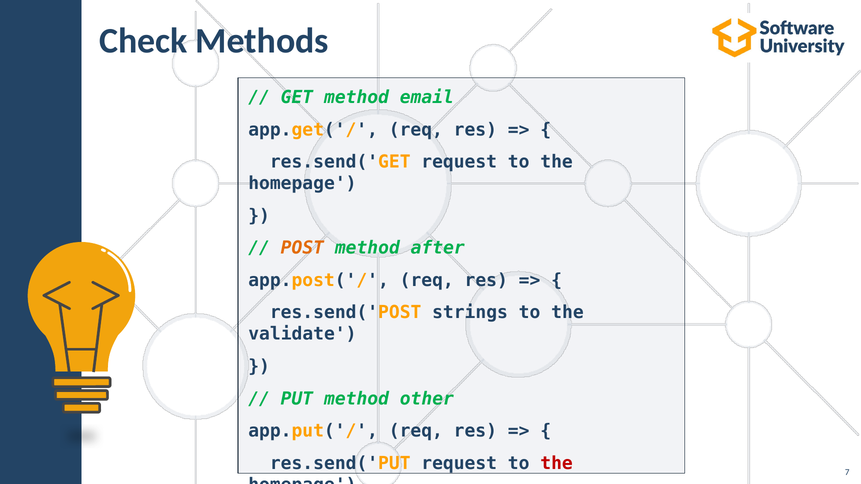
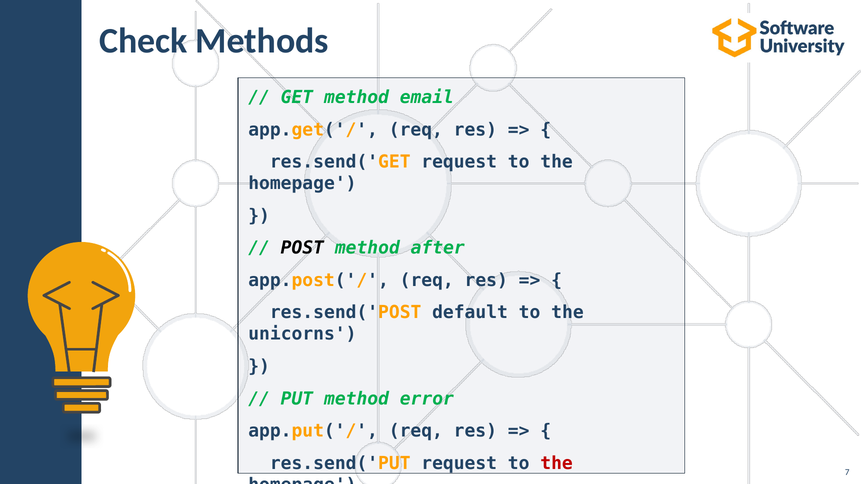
POST colour: orange -> black (302, 248)
strings: strings -> default (470, 313)
validate: validate -> unicorns (302, 334)
other: other -> error (427, 399)
